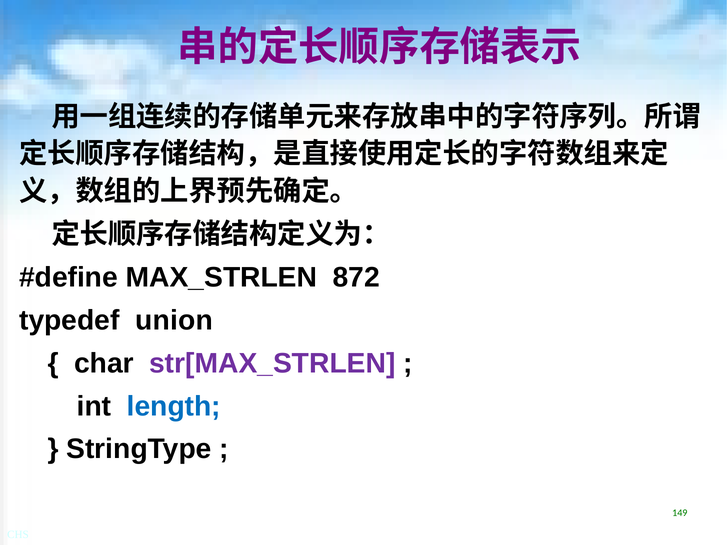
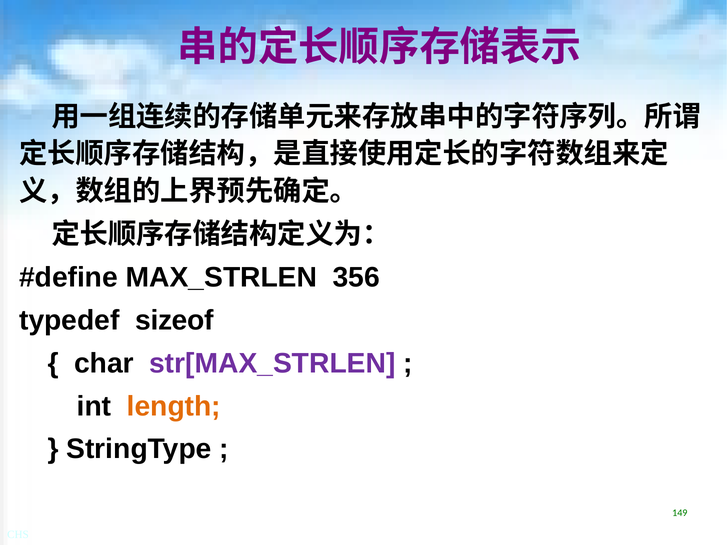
872: 872 -> 356 (356, 277)
union: union -> sizeof (174, 320)
length colour: blue -> orange (174, 406)
